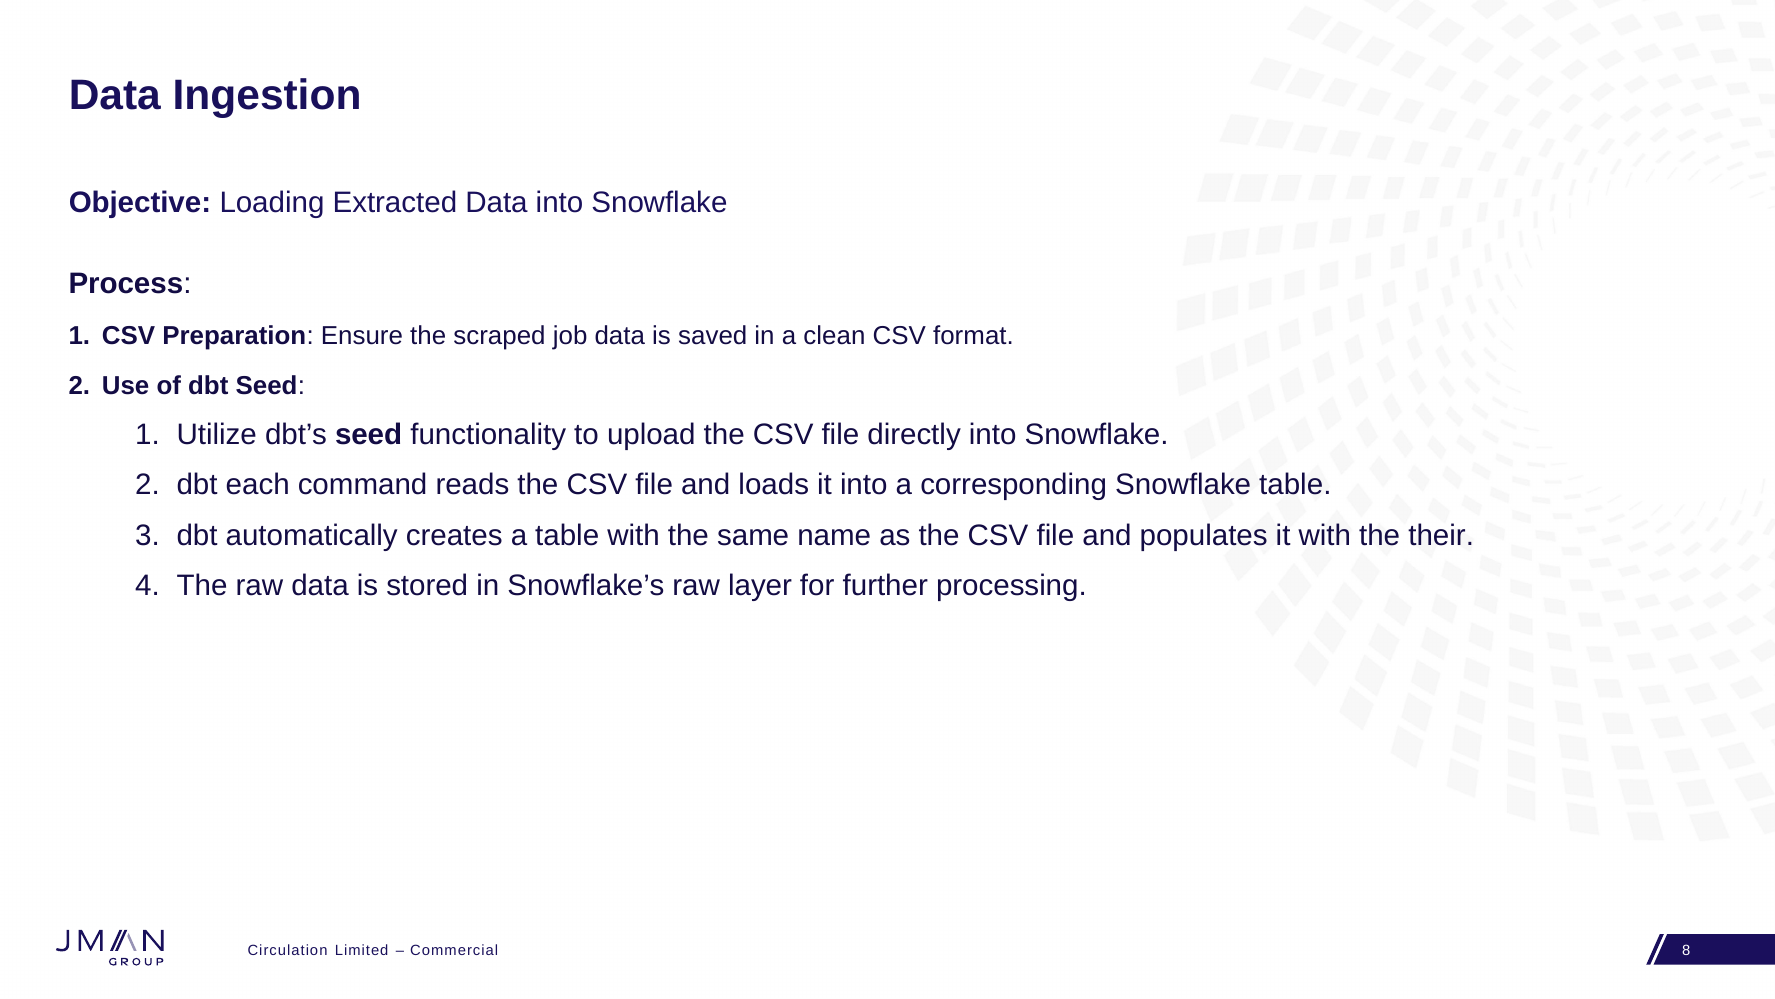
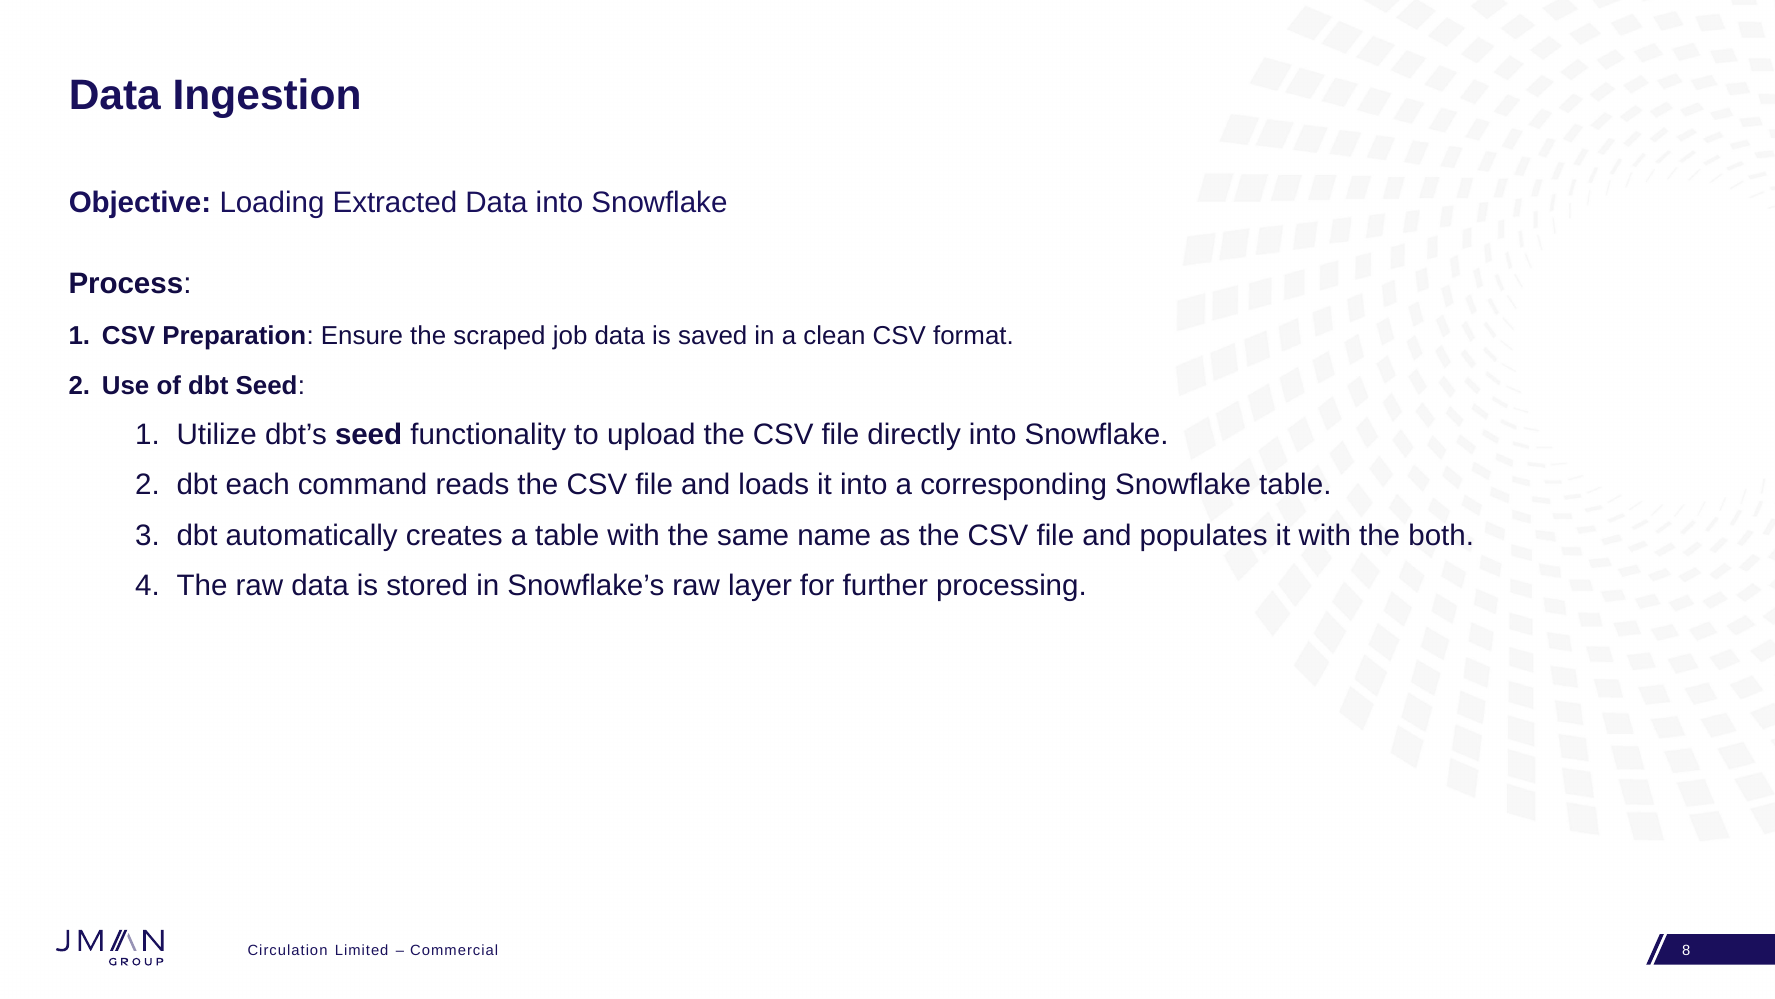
their: their -> both (1441, 535)
